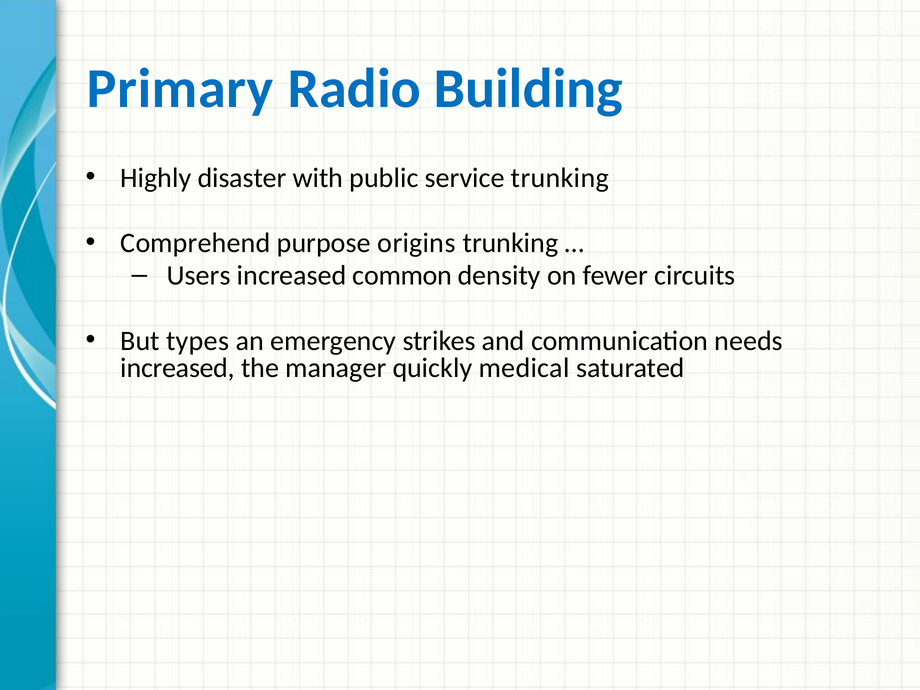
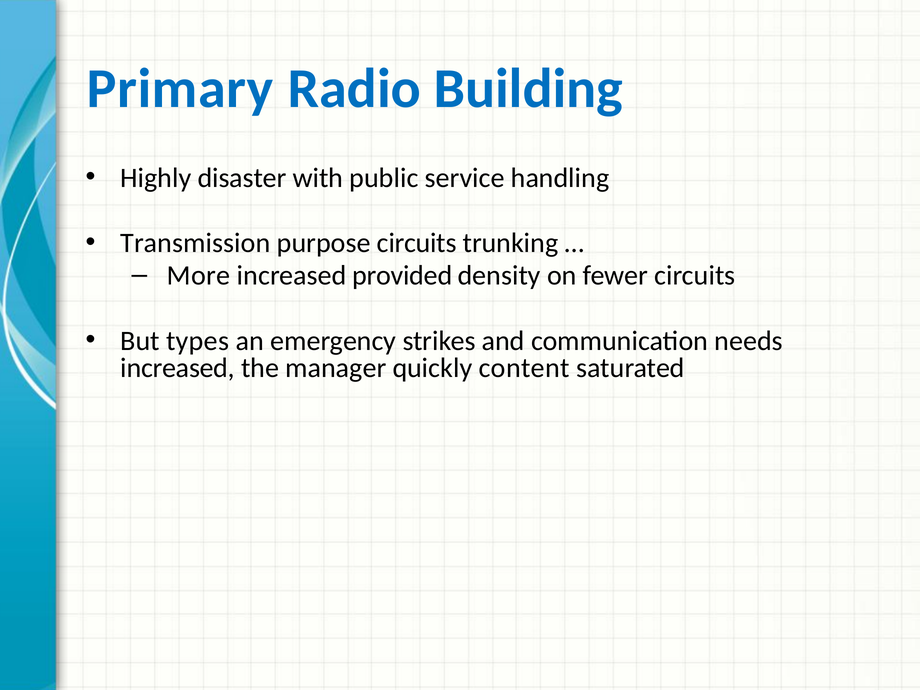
service trunking: trunking -> handling (560, 178)
Comprehend: Comprehend -> Transmission (195, 243)
purpose origins: origins -> circuits (417, 243)
Users: Users -> More (199, 276)
common: common -> provided (402, 276)
medical: medical -> content (524, 368)
